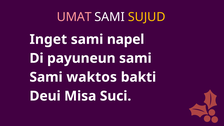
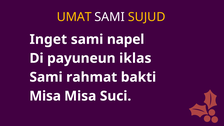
UMAT colour: pink -> yellow (74, 17)
payuneun sami: sami -> iklas (135, 58)
waktos: waktos -> rahmat (92, 77)
Deui: Deui -> Misa (45, 96)
